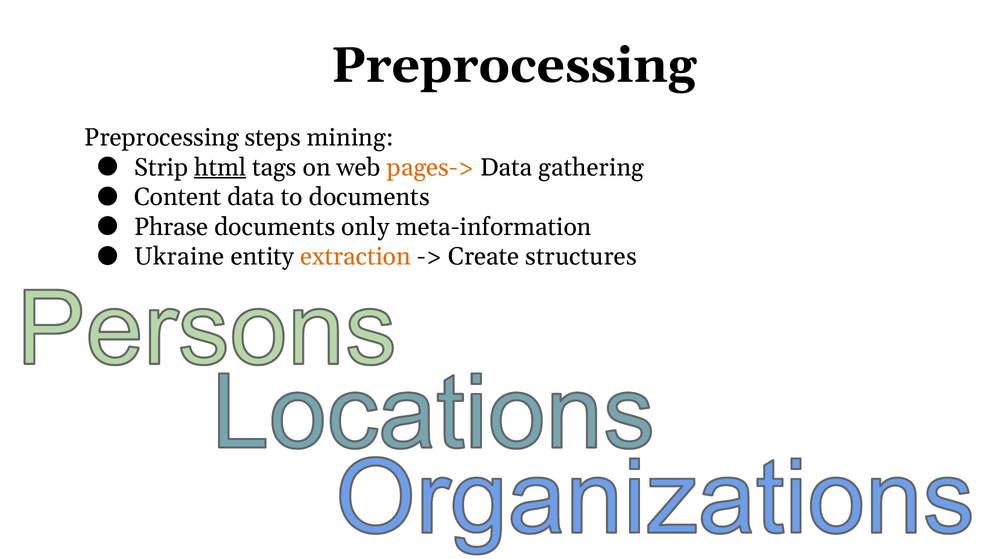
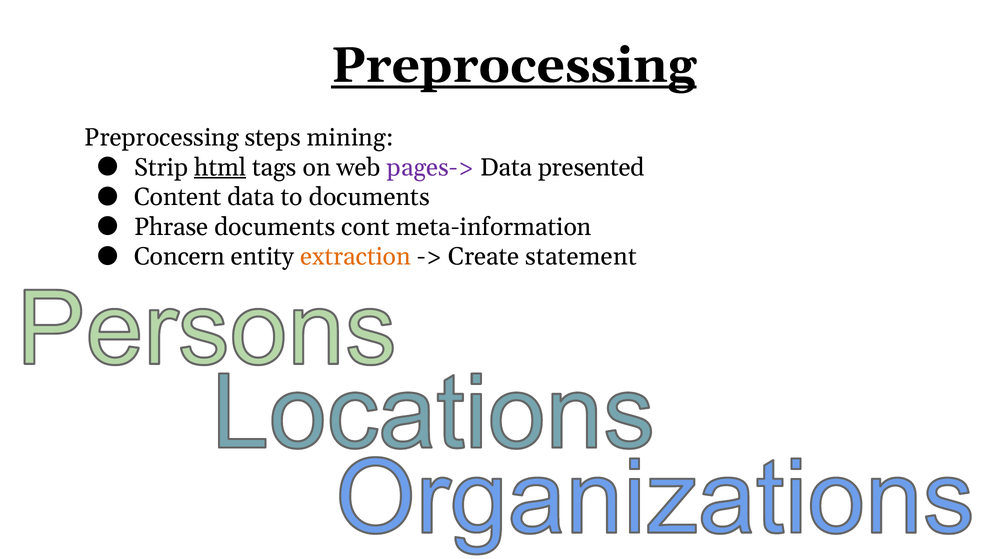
Preprocessing underline: none -> present (514, 65)
pages-> colour: orange -> purple (430, 167)
gathering: gathering -> presented (591, 167)
only: only -> cont (365, 227)
Ukraine: Ukraine -> Concern (180, 257)
structures: structures -> statement (581, 257)
